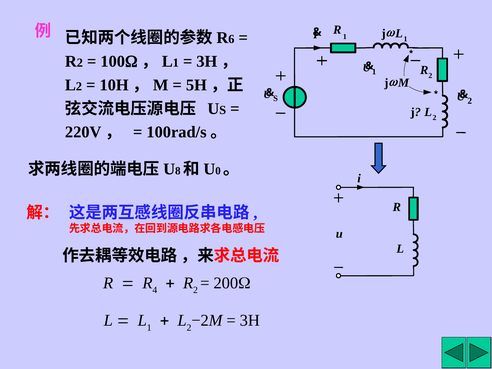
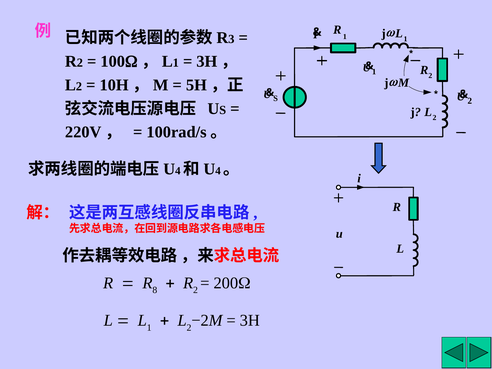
6: 6 -> 3 (231, 39)
8: 8 -> 4 (178, 171)
0: 0 -> 4 (218, 171)
4: 4 -> 8 (155, 290)
